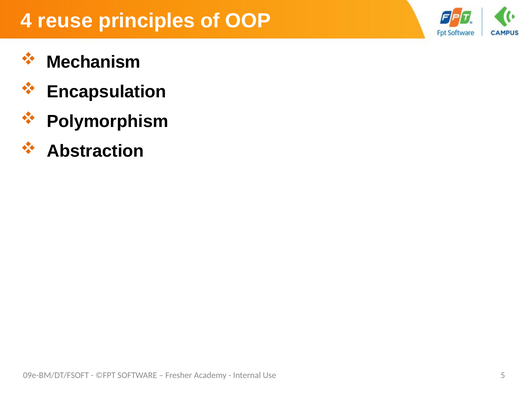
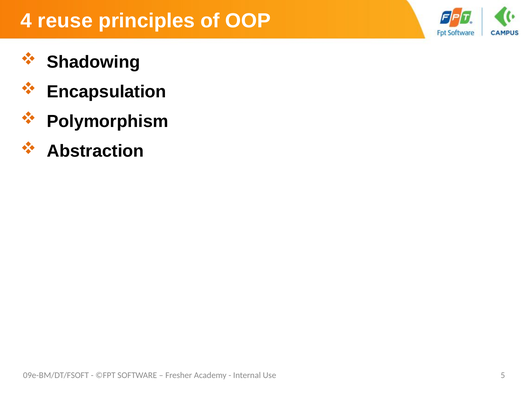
Mechanism: Mechanism -> Shadowing (93, 62)
